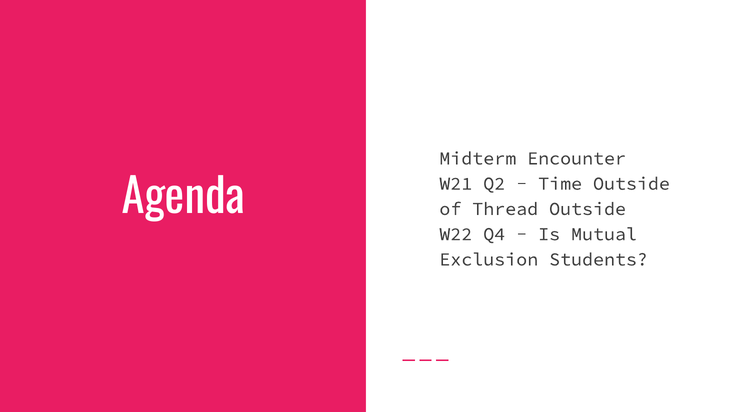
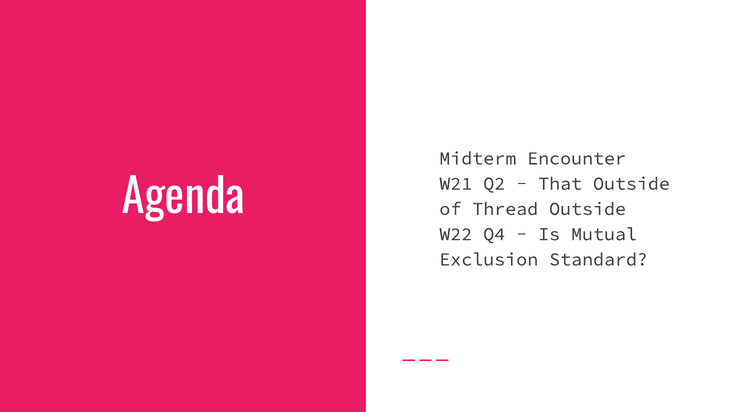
Time: Time -> That (560, 184)
Students: Students -> Standard (599, 259)
